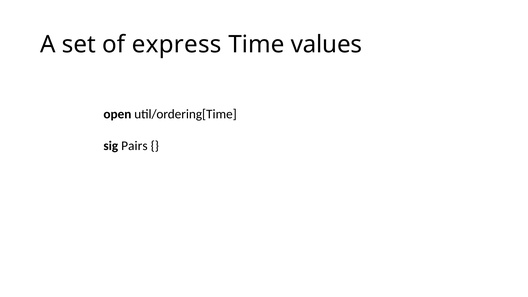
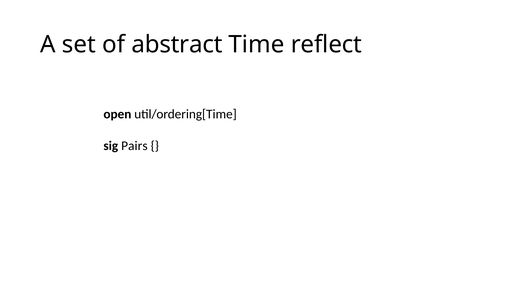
express: express -> abstract (177, 44)
values: values -> reflect (326, 44)
